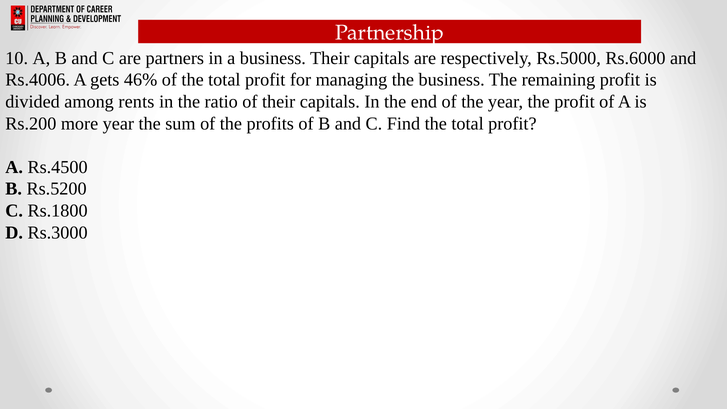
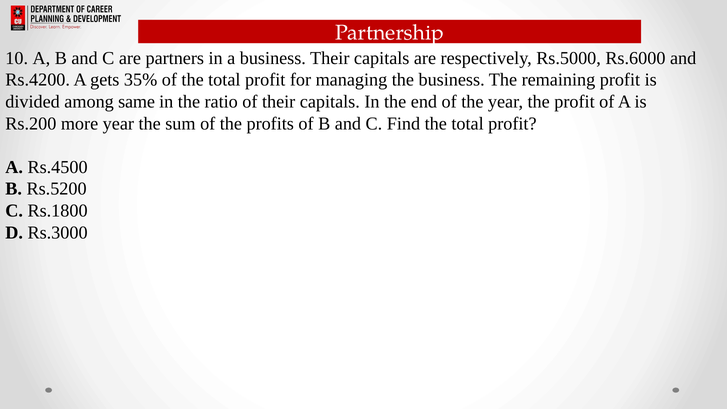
Rs.4006: Rs.4006 -> Rs.4200 (38, 80)
46%: 46% -> 35% (141, 80)
rents: rents -> same (137, 102)
